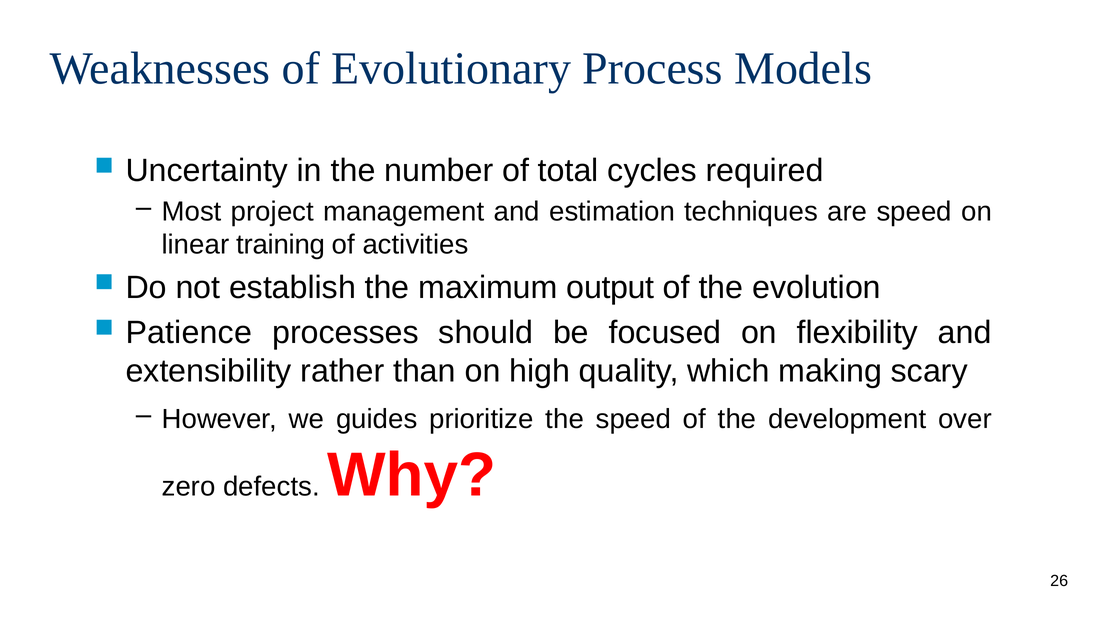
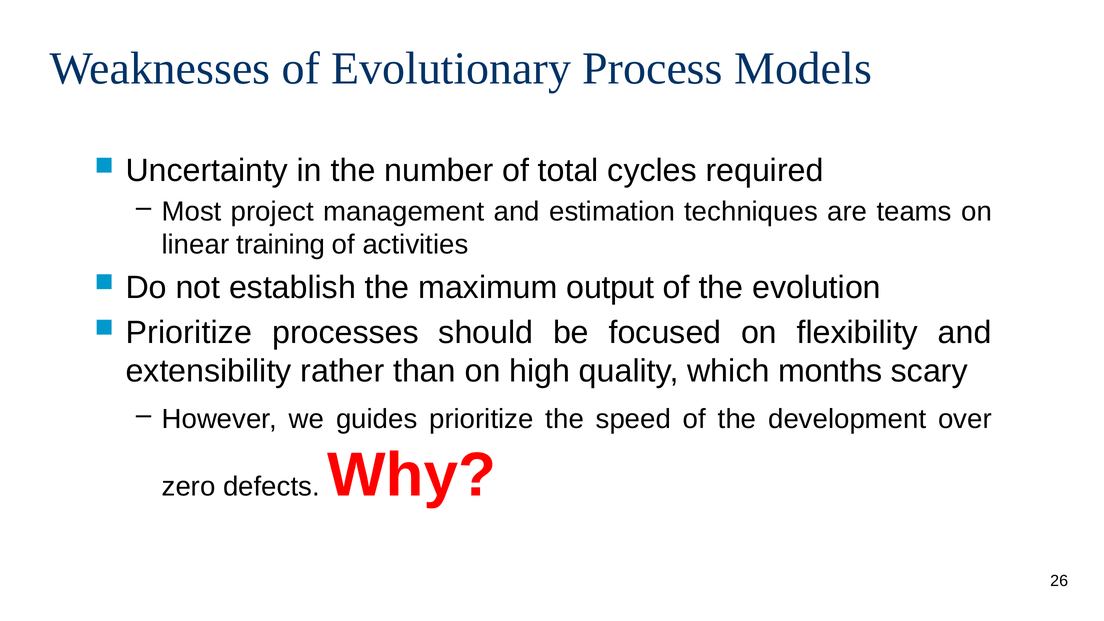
are speed: speed -> teams (914, 212)
Patience: Patience -> Prioritize (189, 333)
making: making -> months (830, 371)
